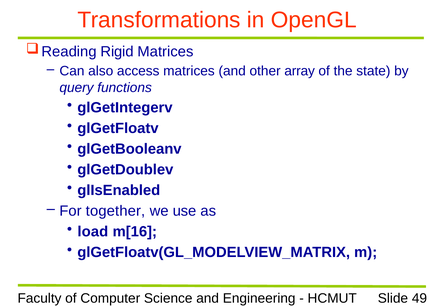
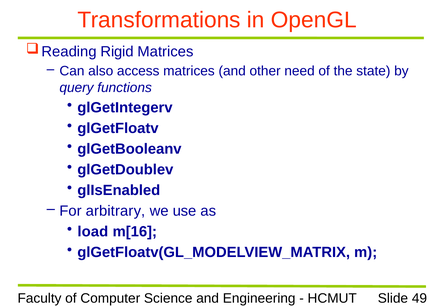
array: array -> need (300, 71)
together: together -> arbitrary (116, 211)
